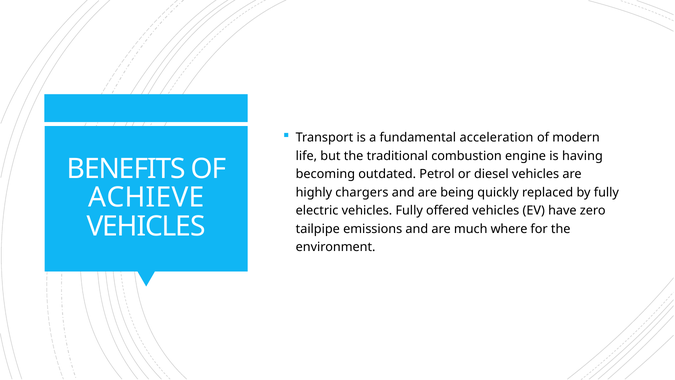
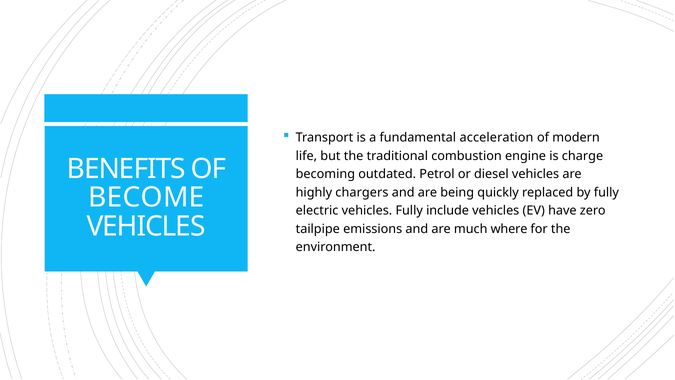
having: having -> charge (583, 156)
ACHIEVE: ACHIEVE -> BECOME (146, 197)
offered: offered -> include (448, 210)
